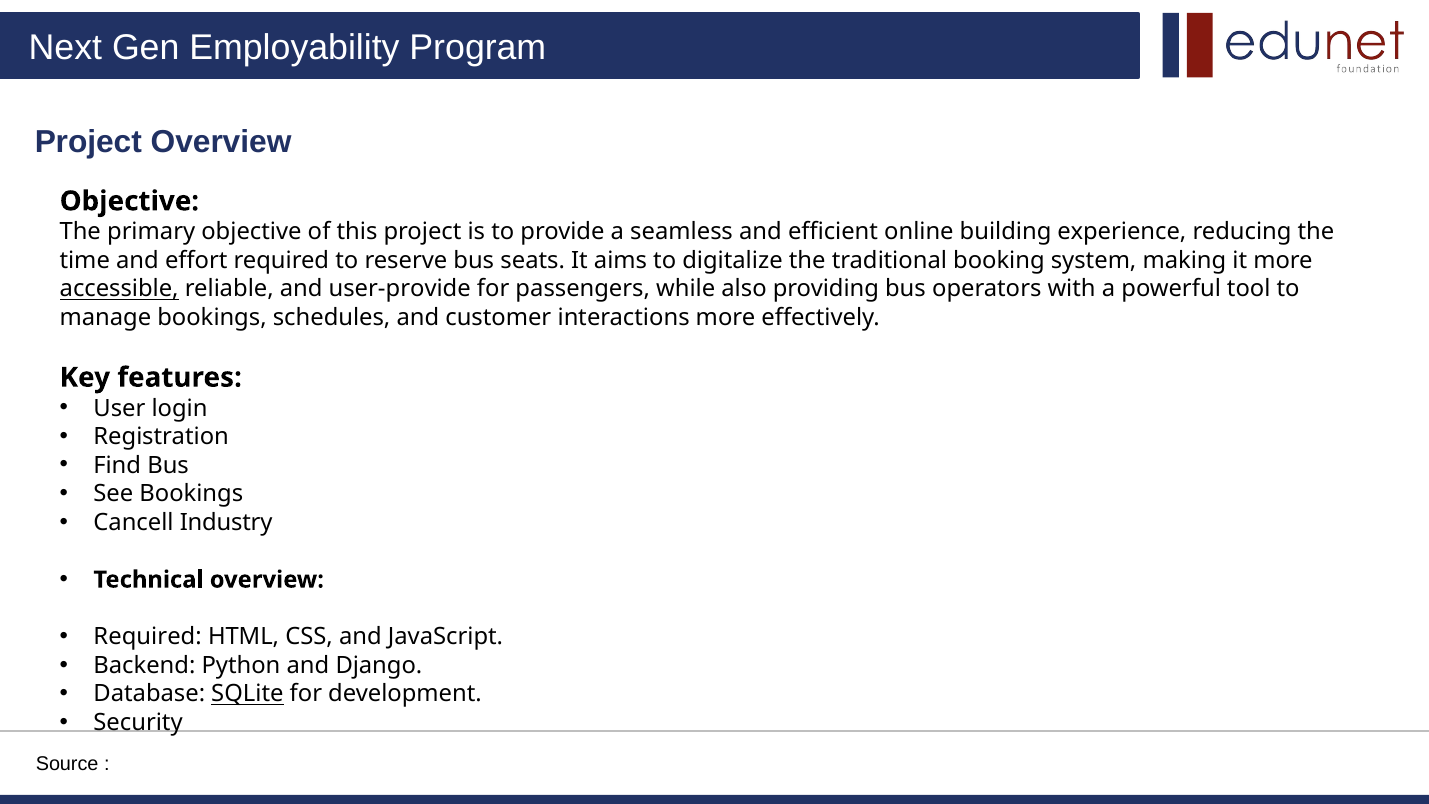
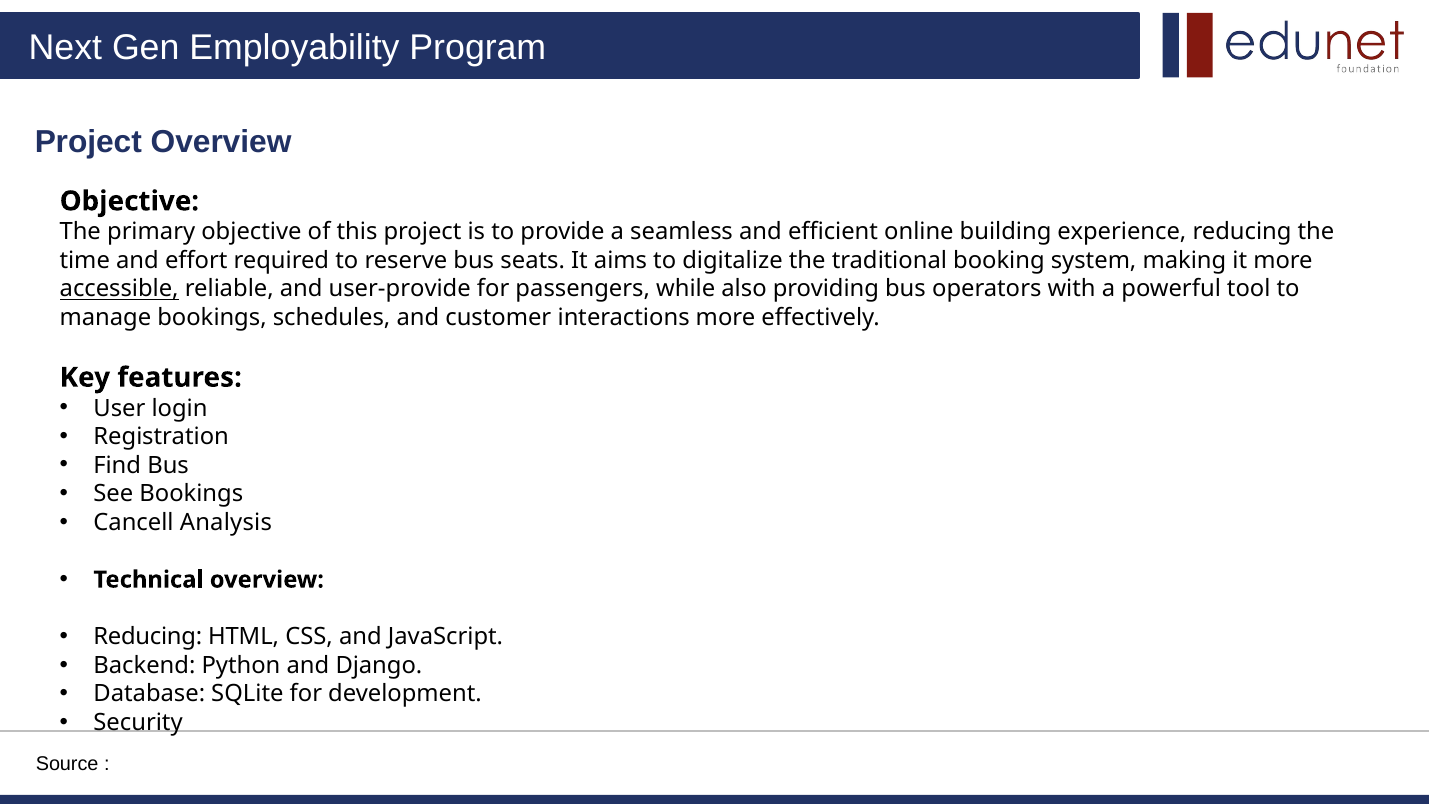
Industry: Industry -> Analysis (226, 522)
Required: Required -> Reducing (148, 637)
SQLite underline: present -> none (247, 694)
